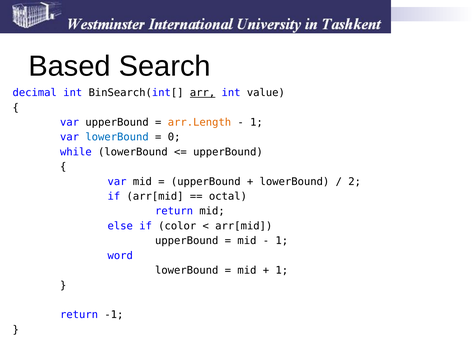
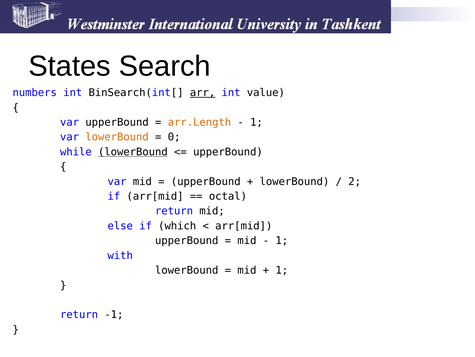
Based: Based -> States (70, 66)
decimal: decimal -> numbers (35, 93)
lowerBound colour: blue -> orange (117, 137)
lowerBound underline: none -> present (133, 152)
color: color -> which (177, 225)
word: word -> with (120, 255)
